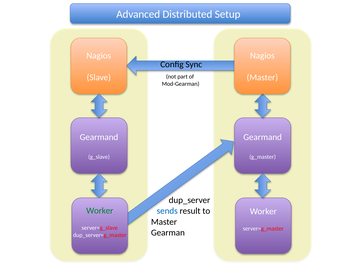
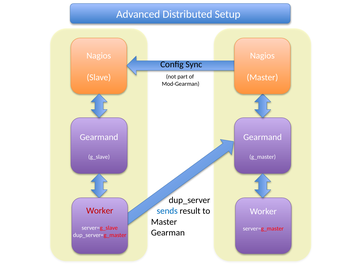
Worker colour: green -> red (100, 211)
